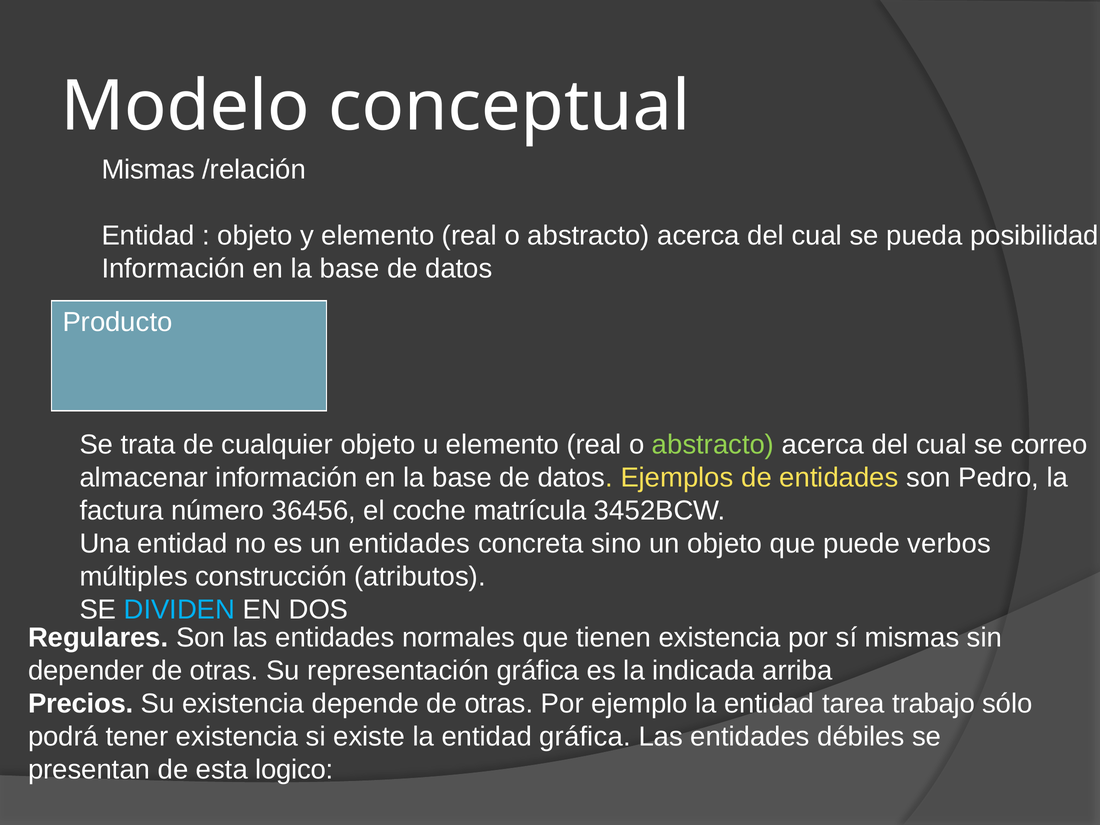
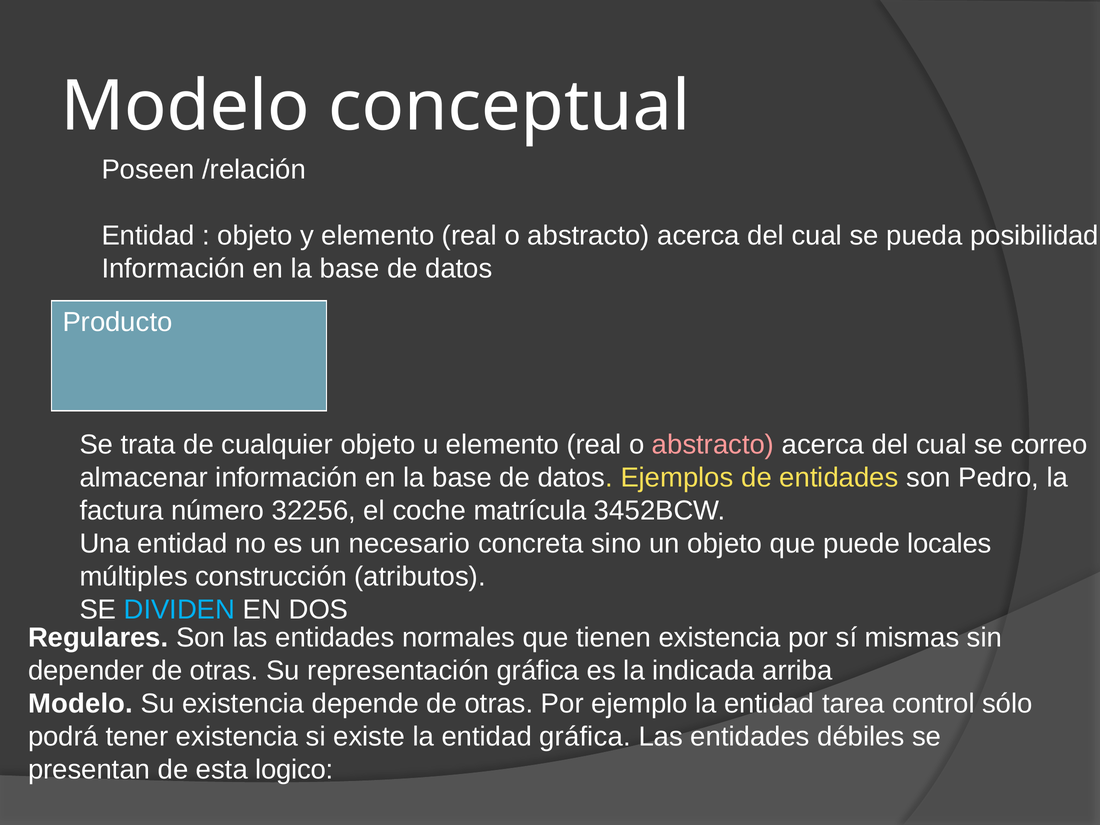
Mismas: Mismas -> Poseen (148, 170)
abstracto colour: light green -> pink (713, 445)
36456: 36456 -> 32256 (314, 511)
un entidades: entidades -> necesario (409, 544)
verbos: verbos -> locales (949, 544)
Precios: Precios -> Modelo (81, 704)
trabajo: trabajo -> control (933, 704)
